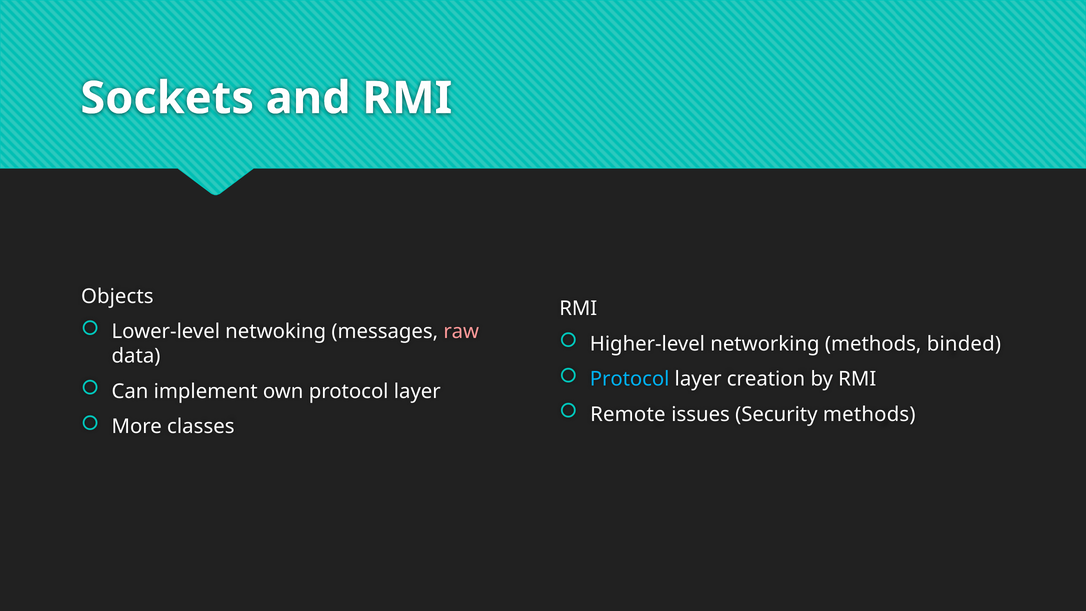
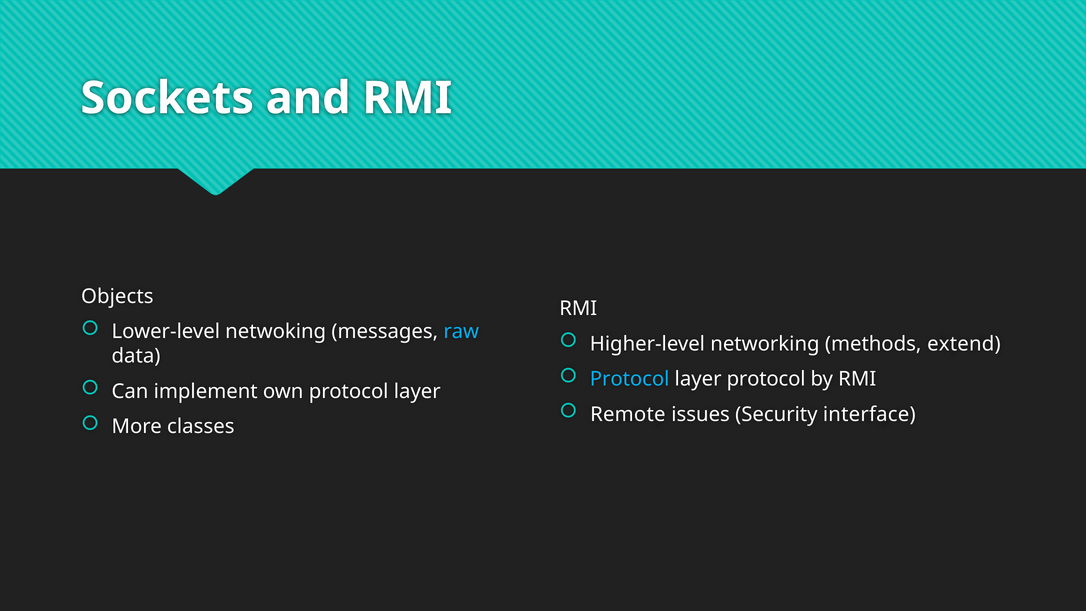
raw colour: pink -> light blue (461, 332)
binded: binded -> extend (964, 344)
layer creation: creation -> protocol (766, 379)
Security methods: methods -> interface (869, 414)
